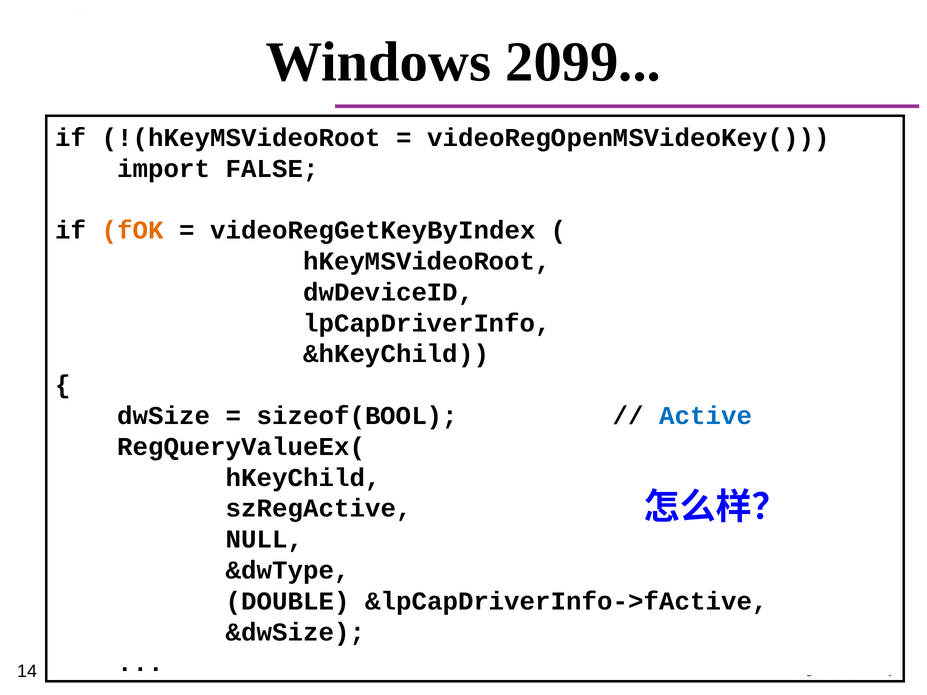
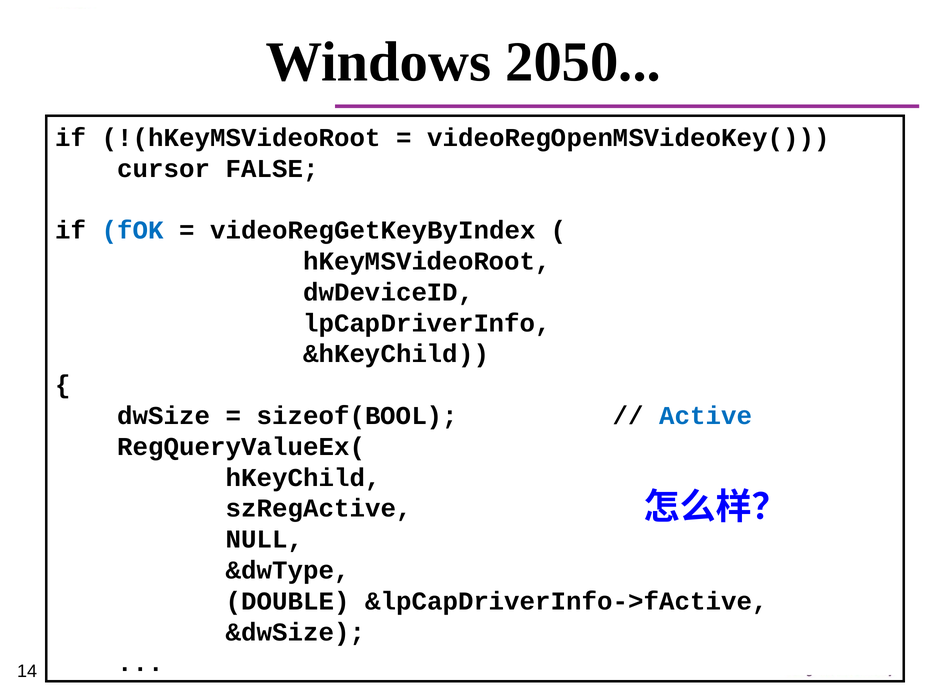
2099: 2099 -> 2050 (583, 62)
import: import -> cursor (164, 169)
fOK colour: orange -> blue (133, 230)
